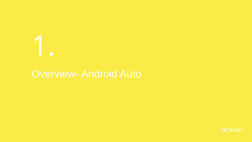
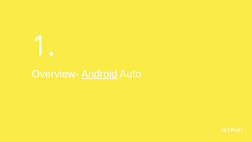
Android underline: none -> present (99, 74)
